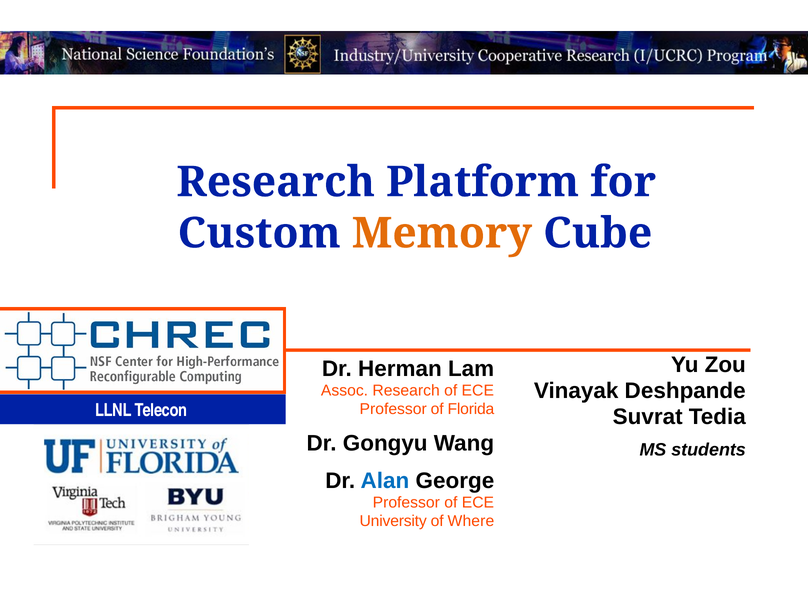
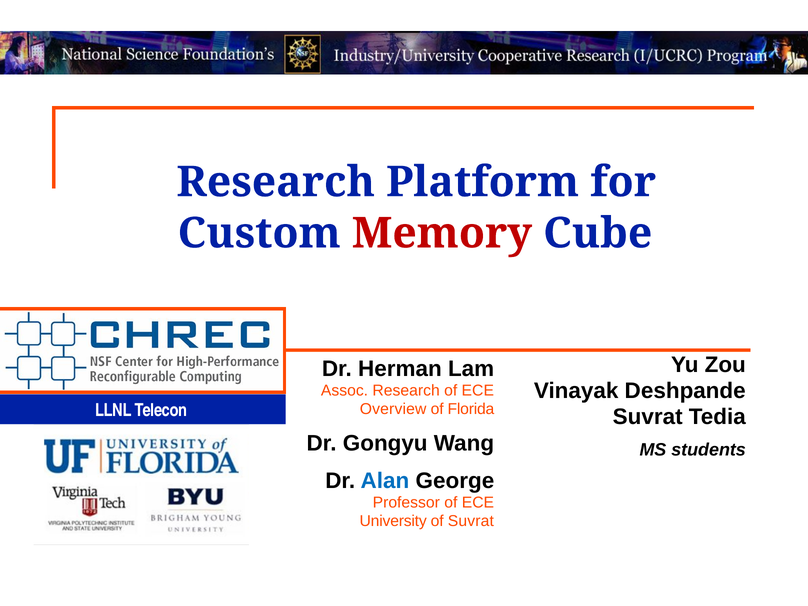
Memory colour: orange -> red (442, 233)
Professor: Professor -> Overview (393, 409)
of Where: Where -> Suvrat (471, 521)
